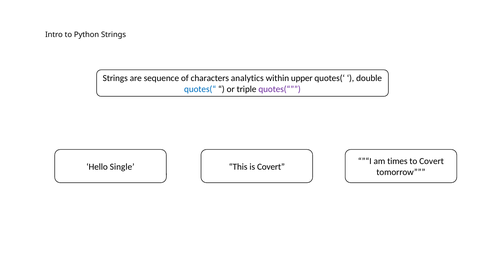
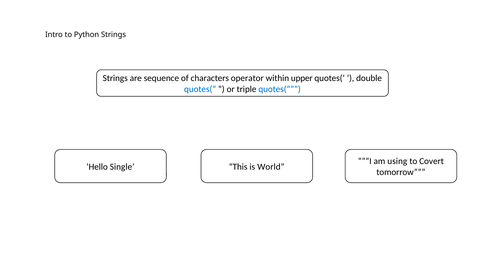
analytics: analytics -> operator (247, 78)
quotes(“ colour: purple -> blue (280, 89)
times: times -> using (397, 161)
is Covert: Covert -> World (271, 167)
